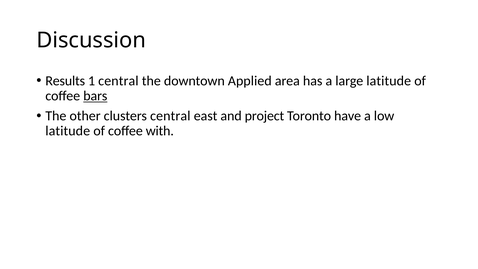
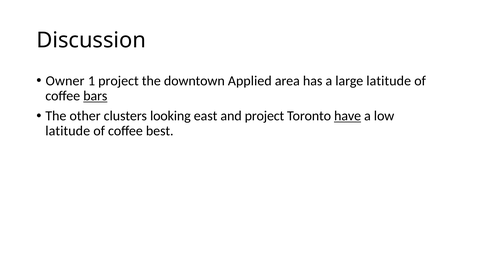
Results: Results -> Owner (65, 81)
1 central: central -> project (118, 81)
clusters central: central -> looking (170, 116)
have underline: none -> present (348, 116)
with: with -> best (160, 131)
